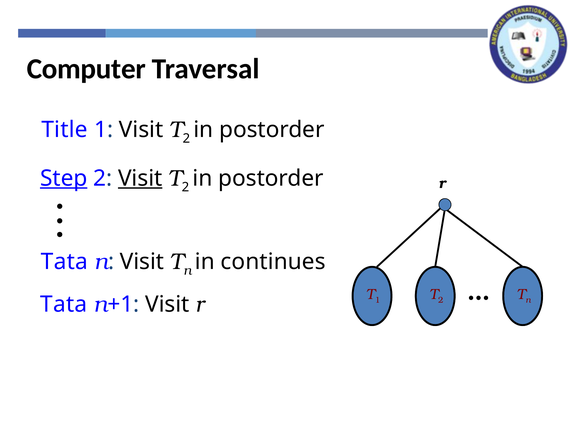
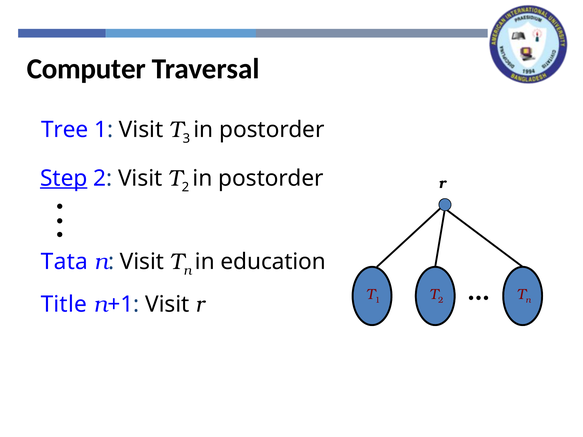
Title: Title -> Tree (65, 130)
2: 2 -> 3 (186, 139)
Visit underline: present -> none (140, 178)
continues: continues -> education (273, 262)
Tata: Tata -> Title (64, 305)
